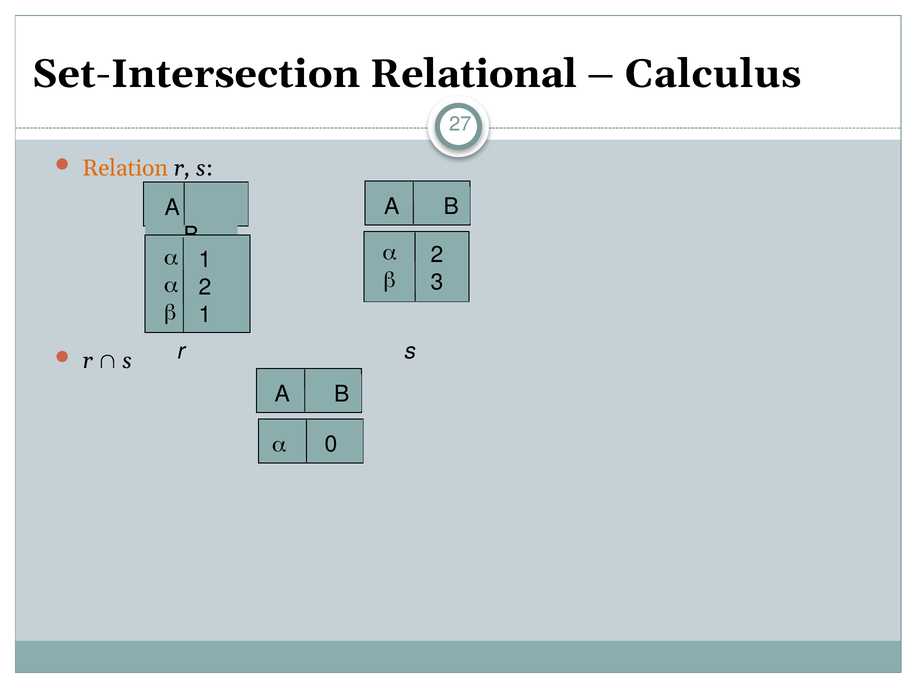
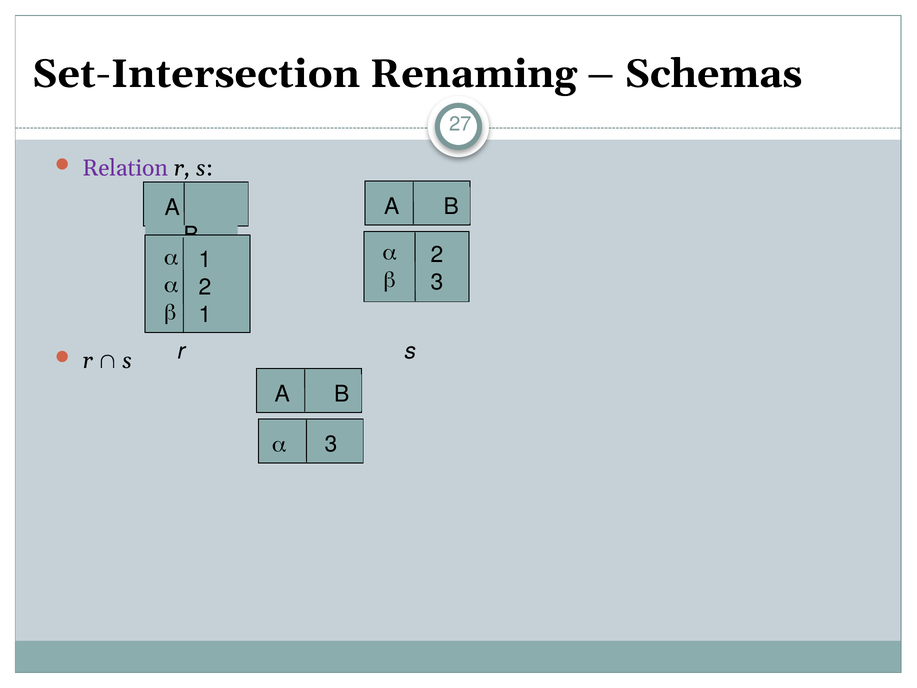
Relational: Relational -> Renaming (473, 74)
Calculus: Calculus -> Schemas (713, 74)
Relation colour: orange -> purple (125, 168)
0: 0 -> 3 (331, 444)
